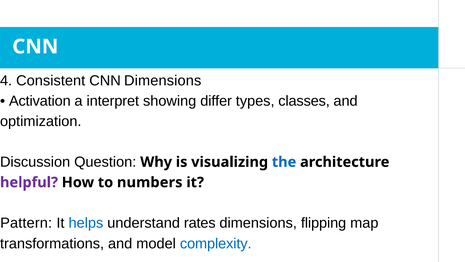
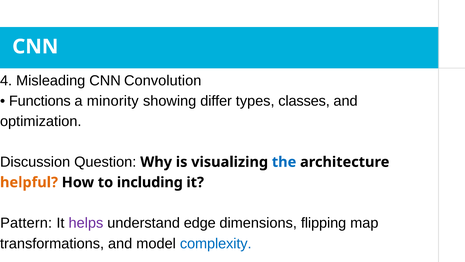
Consistent: Consistent -> Misleading (51, 80)
CNN Dimensions: Dimensions -> Convolution (163, 80)
Activation: Activation -> Functions (40, 101)
interpret: interpret -> minority (113, 101)
helpful colour: purple -> orange (29, 182)
numbers: numbers -> including (150, 182)
helps colour: blue -> purple (86, 223)
rates: rates -> edge (200, 223)
